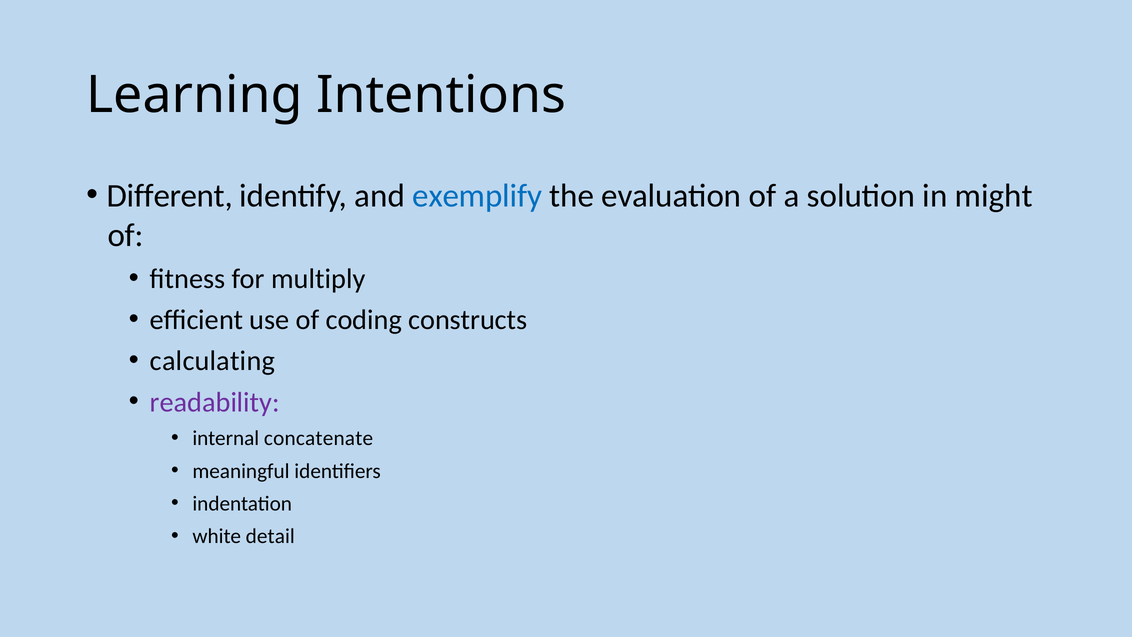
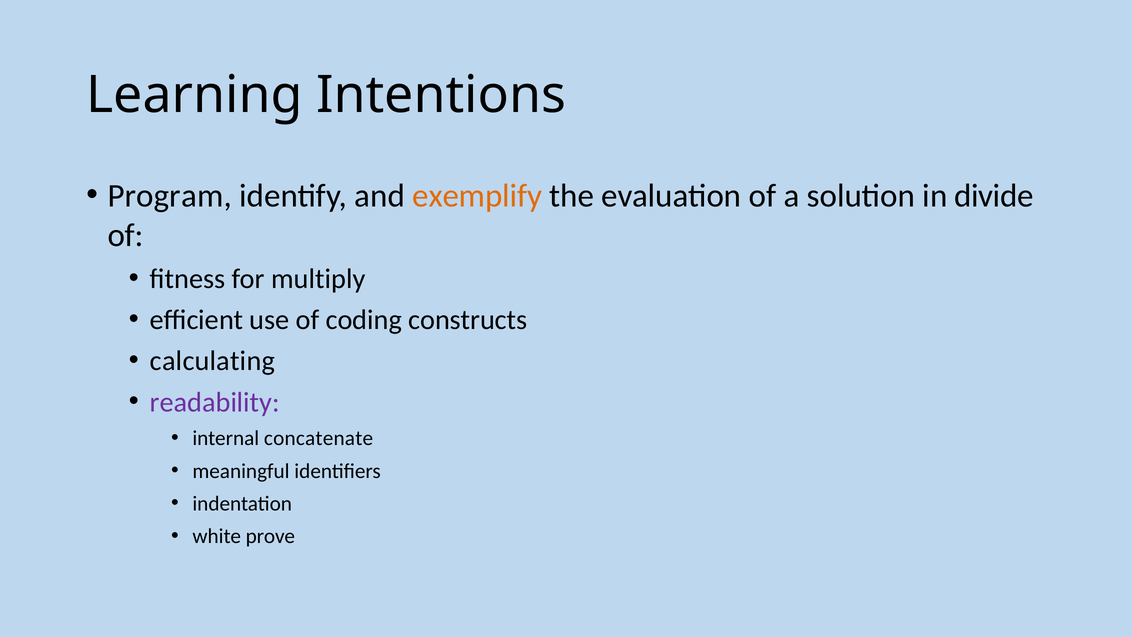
Different: Different -> Program (170, 196)
exemplify colour: blue -> orange (477, 196)
might: might -> divide (994, 196)
detail: detail -> prove (270, 536)
